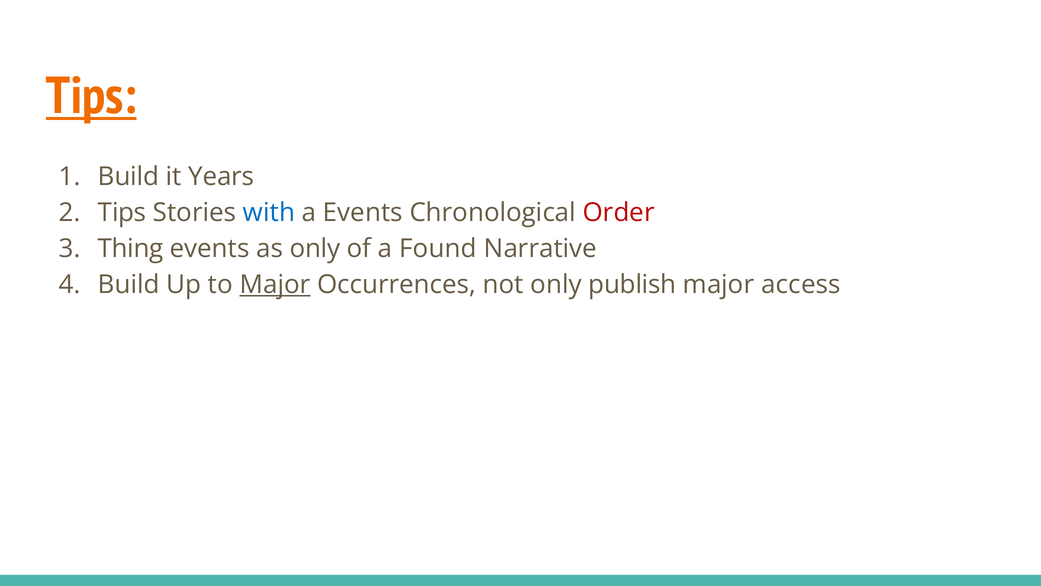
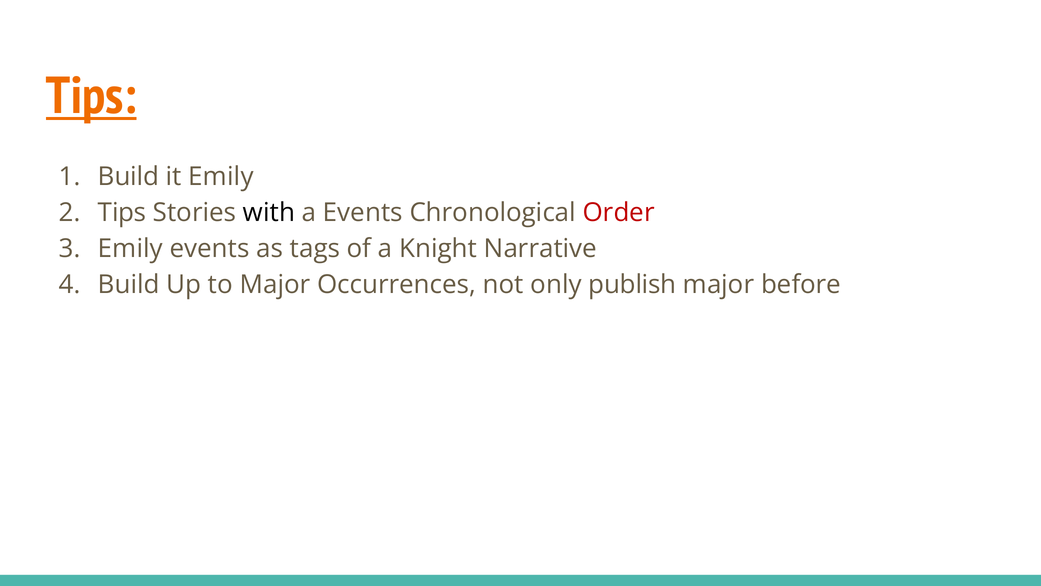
it Years: Years -> Emily (221, 177)
with colour: blue -> black (269, 213)
Thing: Thing -> Emily (130, 249)
as only: only -> tags (315, 249)
Found: Found -> Knight (438, 249)
Major underline: present -> none (275, 284)
access: access -> before (801, 284)
